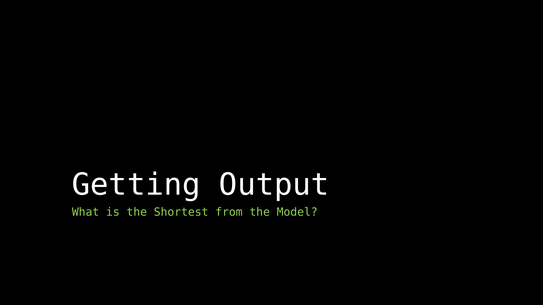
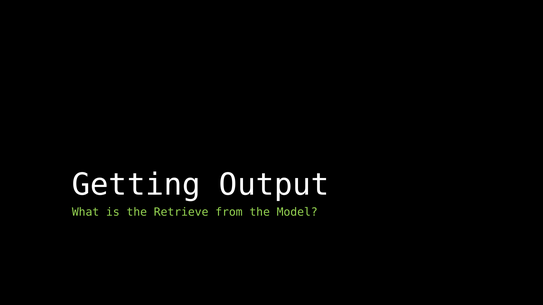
Shortest: Shortest -> Retrieve (181, 212)
